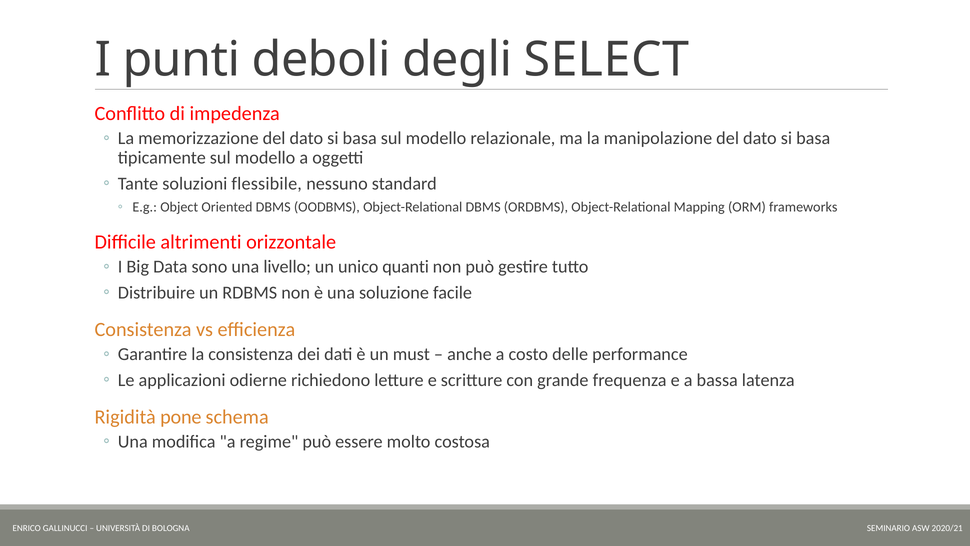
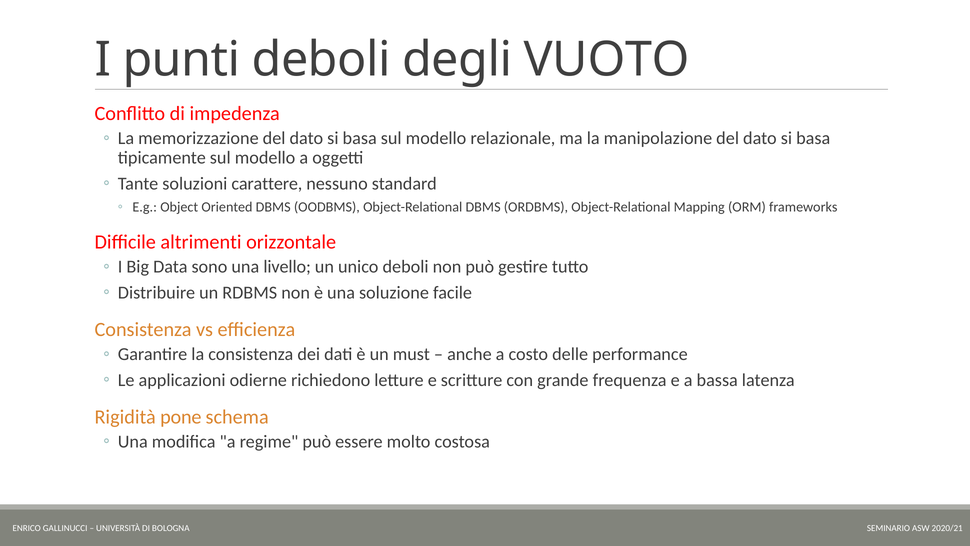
SELECT: SELECT -> VUOTO (607, 60)
flessibile: flessibile -> carattere (267, 184)
unico quanti: quanti -> deboli (406, 267)
